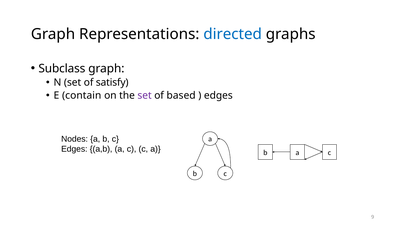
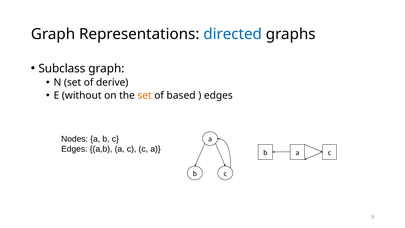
satisfy: satisfy -> derive (112, 82)
contain: contain -> without (82, 95)
set colour: purple -> orange (145, 95)
